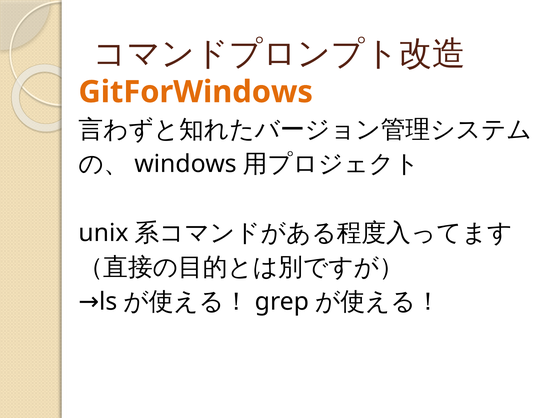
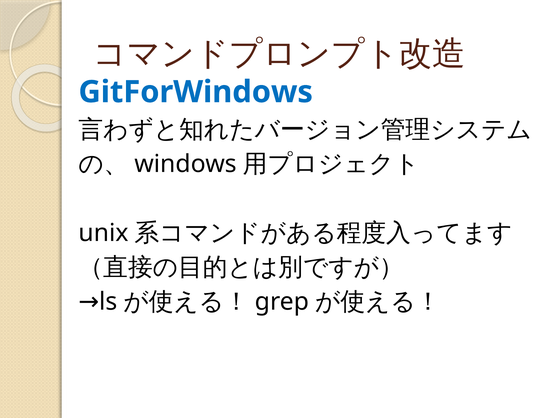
GitForWindows colour: orange -> blue (196, 92)
